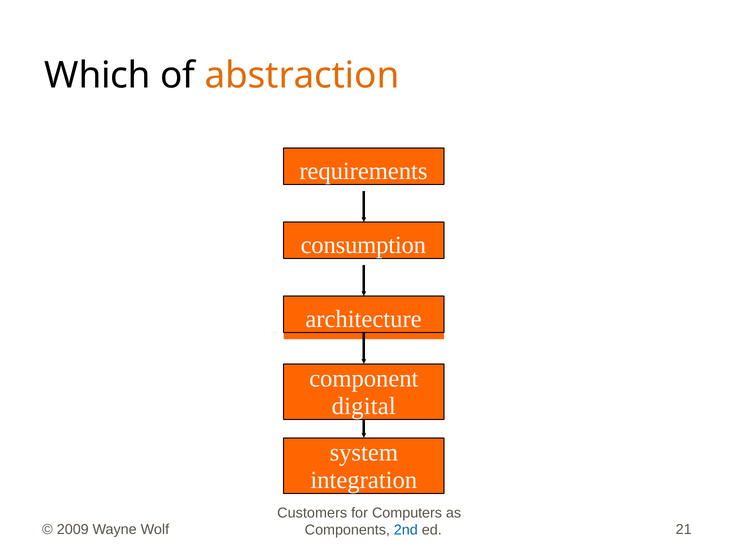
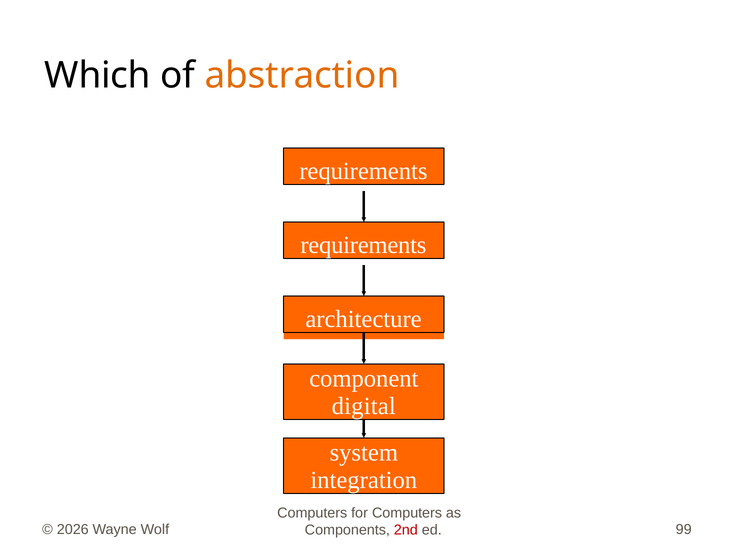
consumption: consumption -> requirements (363, 245)
Customers: Customers -> Computers (312, 513)
2009: 2009 -> 2026 (73, 530)
21: 21 -> 99 (684, 530)
2nd colour: blue -> red (406, 530)
